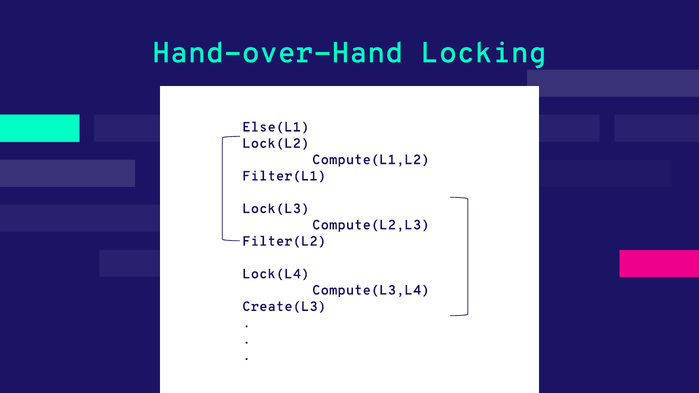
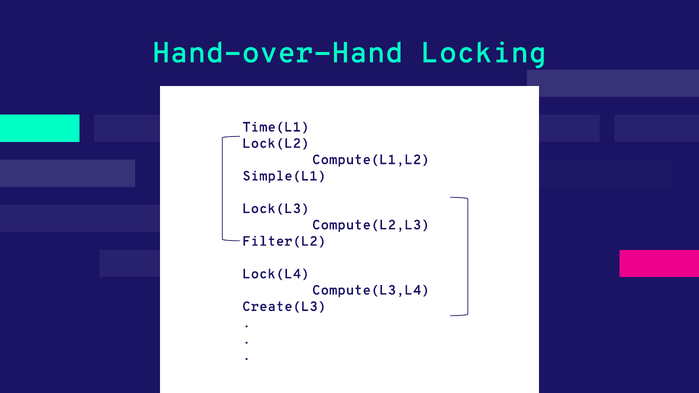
Else(L1: Else(L1 -> Time(L1 (276, 127)
Filter(L1: Filter(L1 -> Simple(L1 (284, 176)
